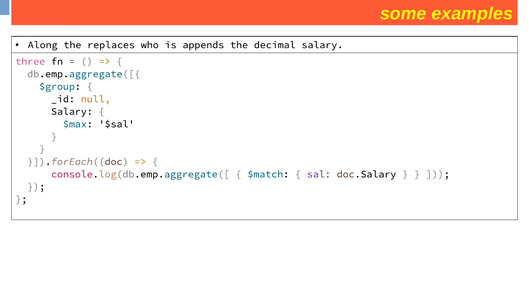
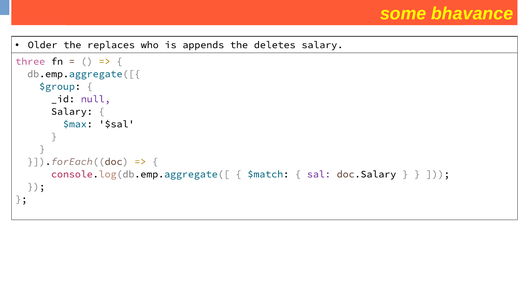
examples: examples -> bhavance (472, 14)
Along: Along -> Older (43, 45)
decimal: decimal -> deletes (275, 45)
null colour: orange -> purple (96, 99)
